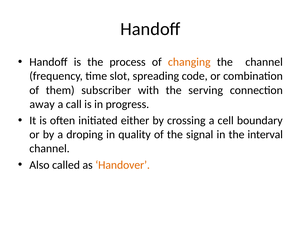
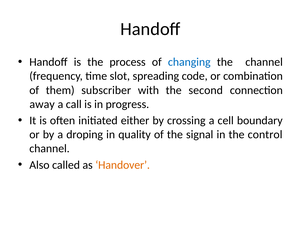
changing colour: orange -> blue (189, 62)
serving: serving -> second (206, 90)
interval: interval -> control (265, 134)
